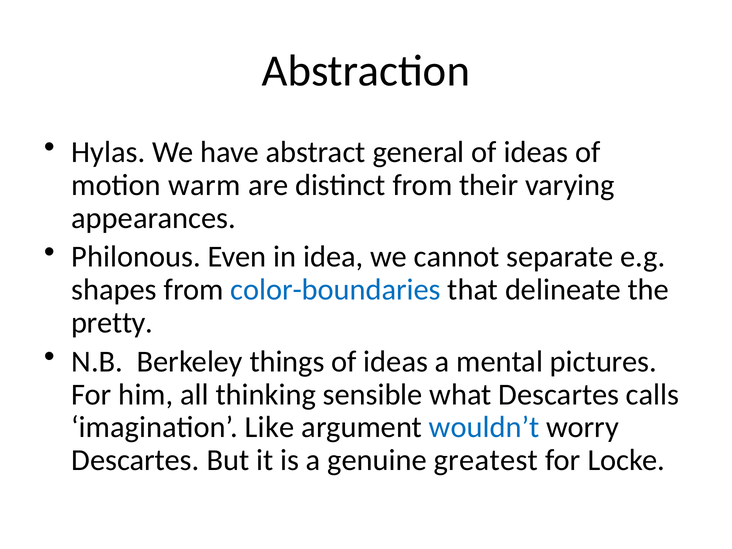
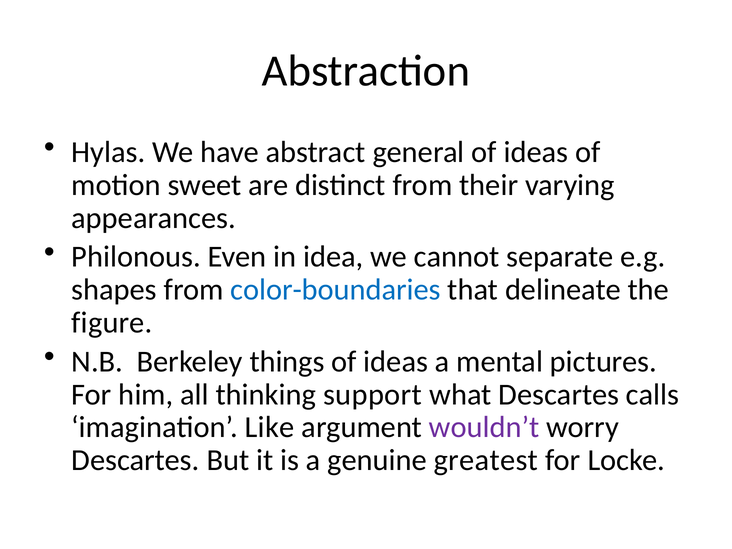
warm: warm -> sweet (205, 185)
pretty: pretty -> figure (112, 323)
sensible: sensible -> support (373, 394)
wouldn’t colour: blue -> purple (484, 427)
